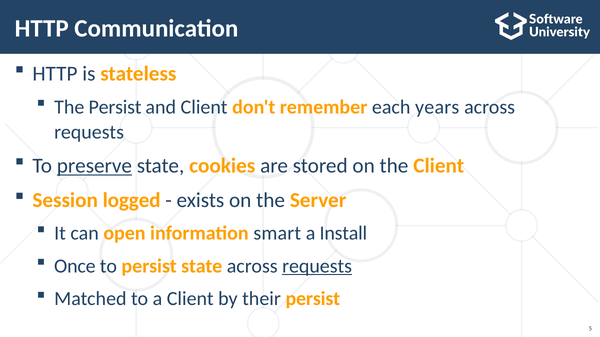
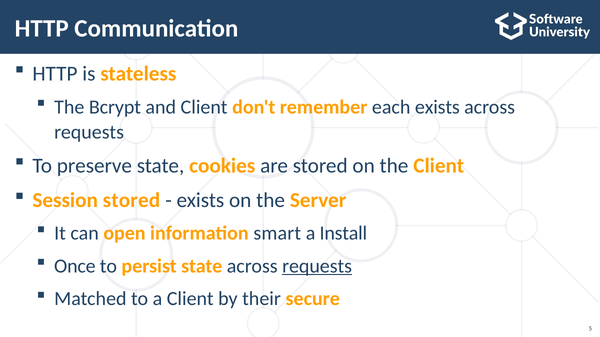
The Persist: Persist -> Bcrypt (115, 107)
each years: years -> exists (437, 107)
preserve underline: present -> none (94, 166)
Session logged: logged -> stored (131, 200)
their persist: persist -> secure (313, 299)
